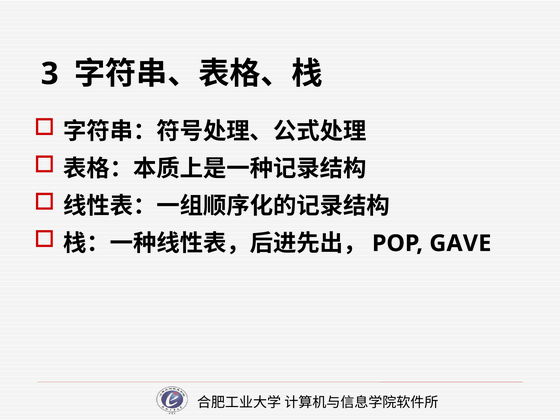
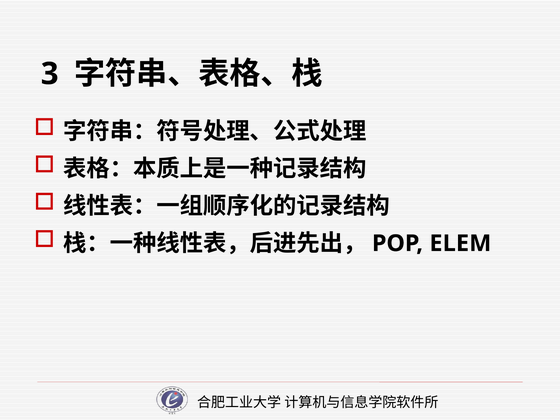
GAVE: GAVE -> ELEM (460, 243)
